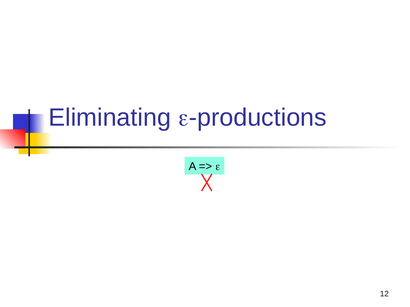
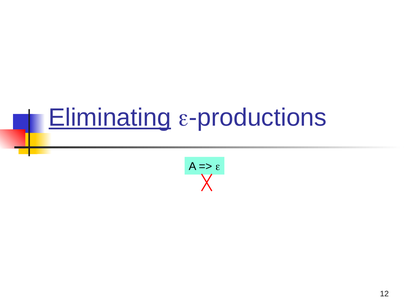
Eliminating underline: none -> present (110, 118)
